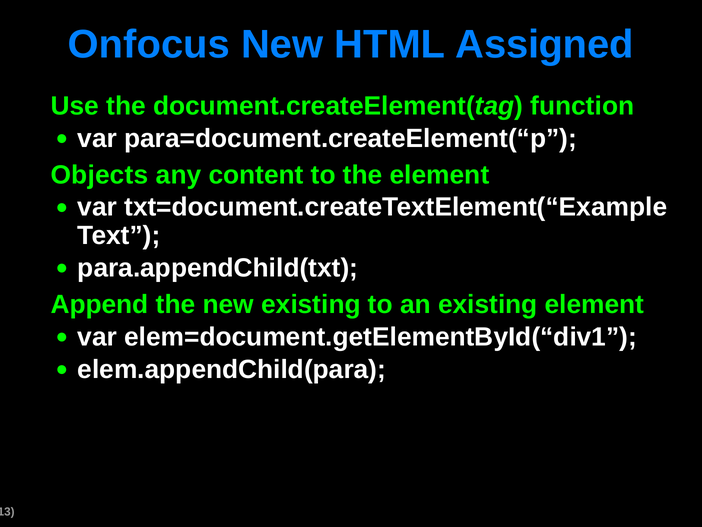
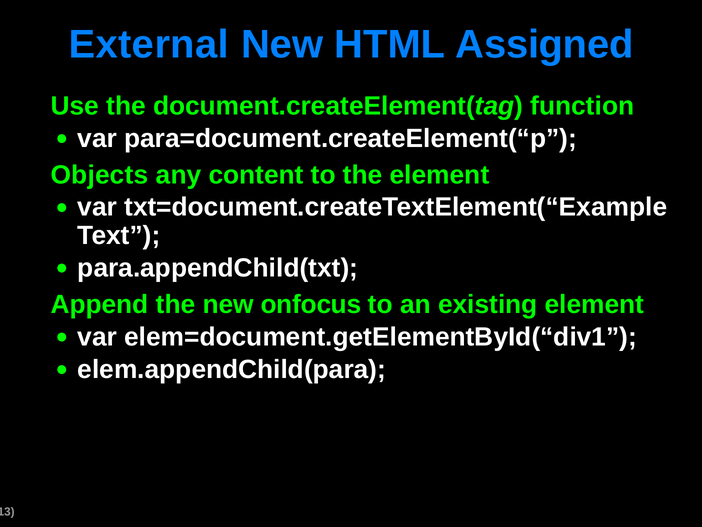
Onfocus: Onfocus -> External (149, 44)
new existing: existing -> onfocus (311, 304)
